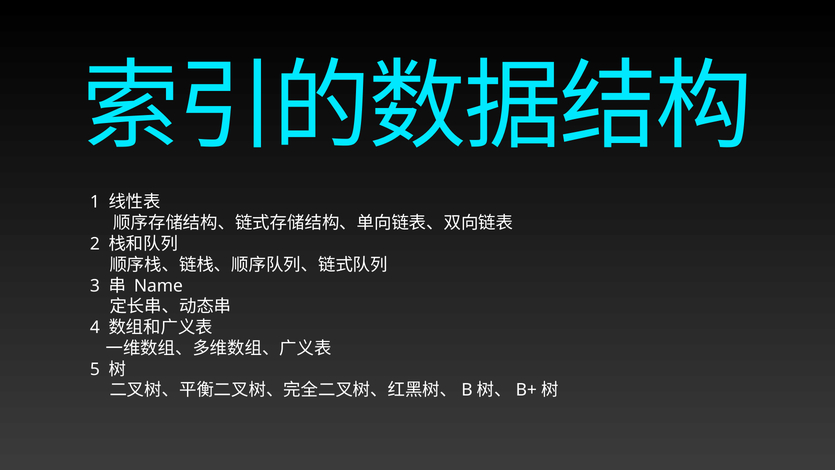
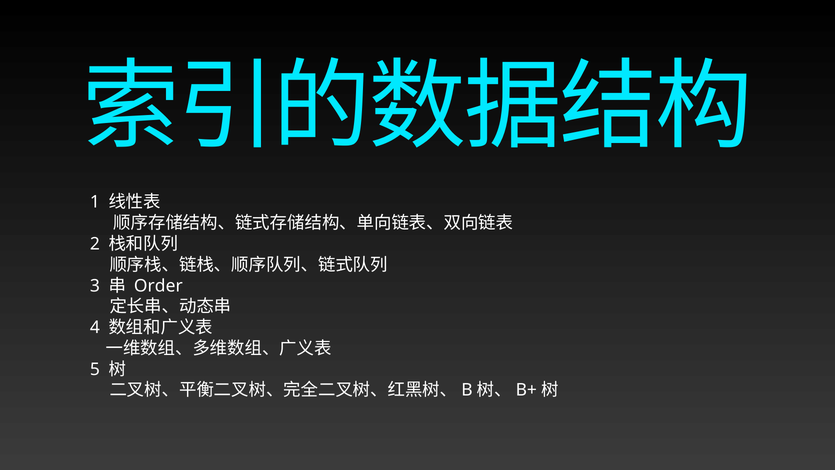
Name: Name -> Order (158, 286)
